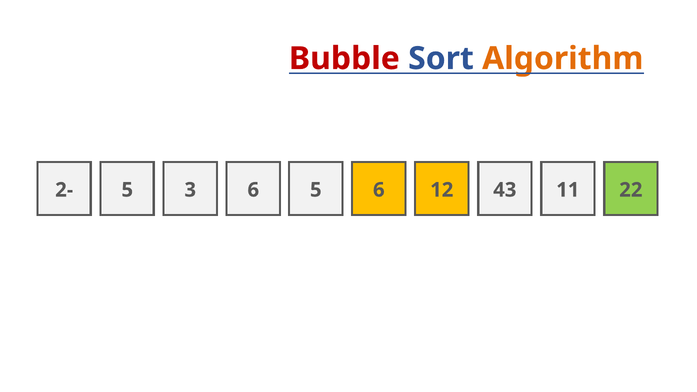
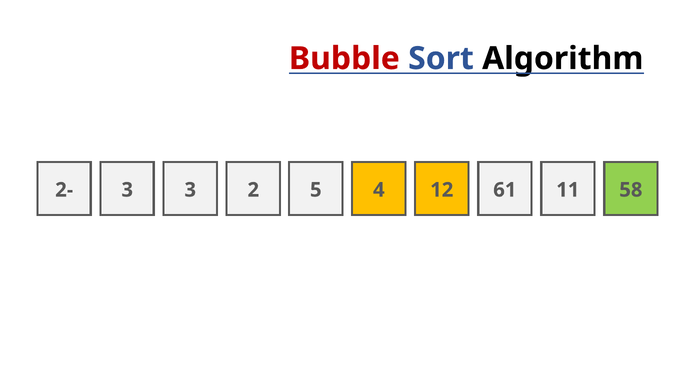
Algorithm colour: orange -> black (563, 59)
5: 5 -> 3 (127, 190)
3 6: 6 -> 2 (253, 190)
5 6: 6 -> 4 (379, 190)
43: 43 -> 61 (505, 190)
22: 22 -> 58 (631, 190)
